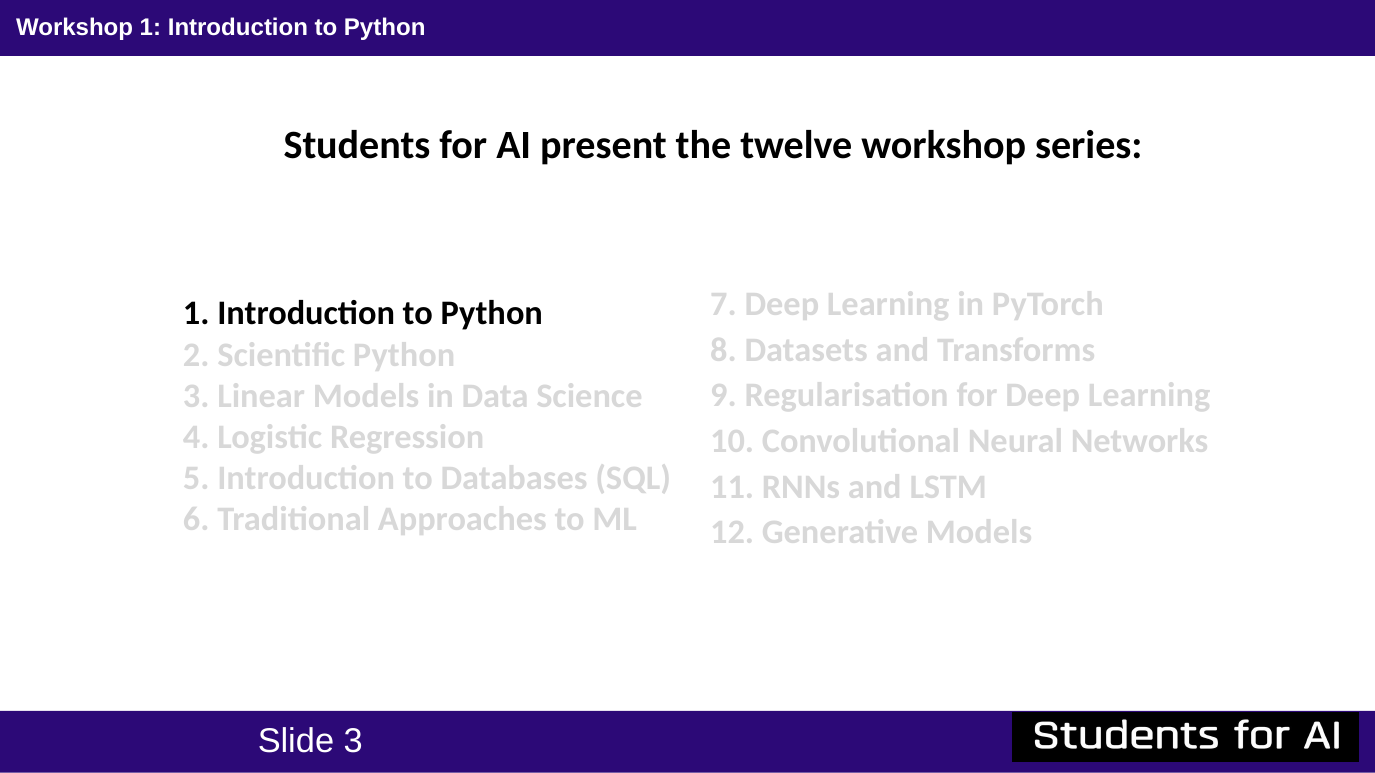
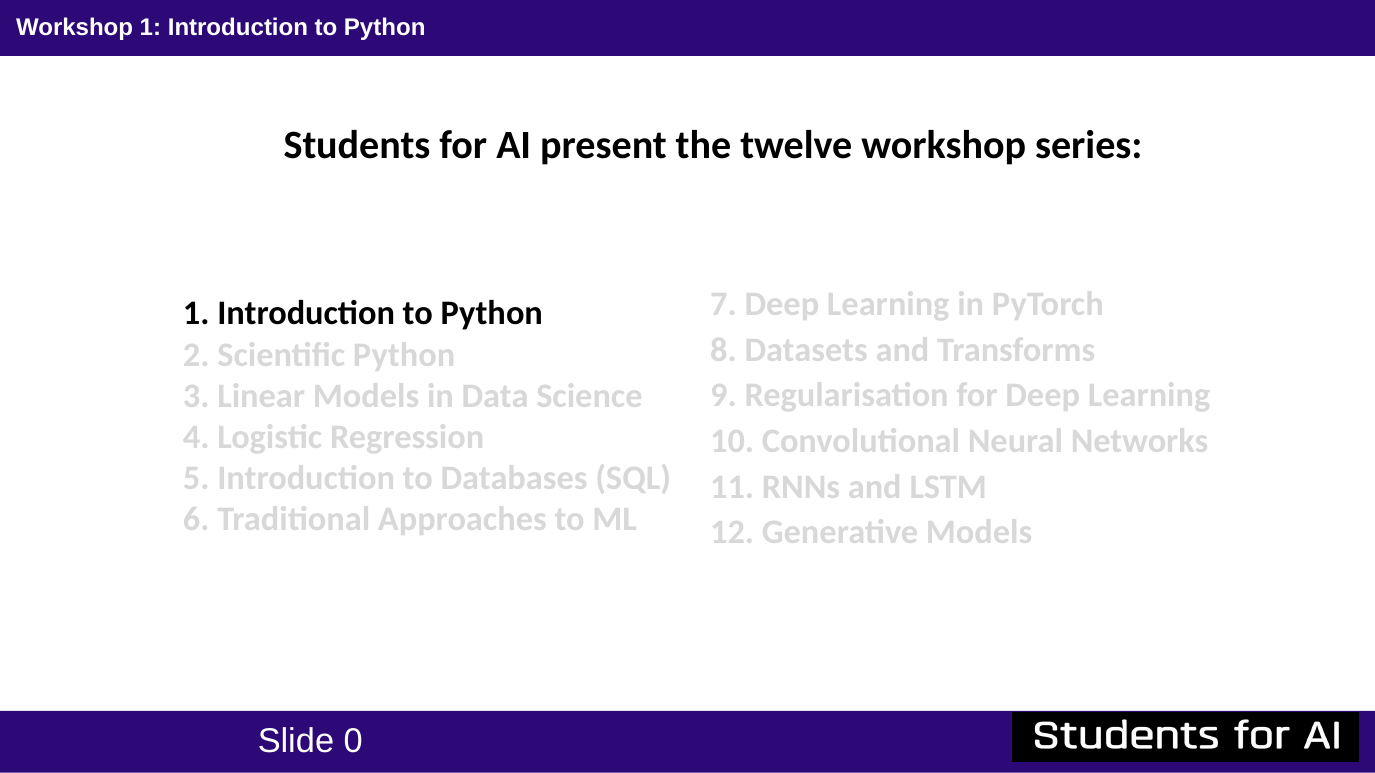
Slide 3: 3 -> 0 (353, 742)
